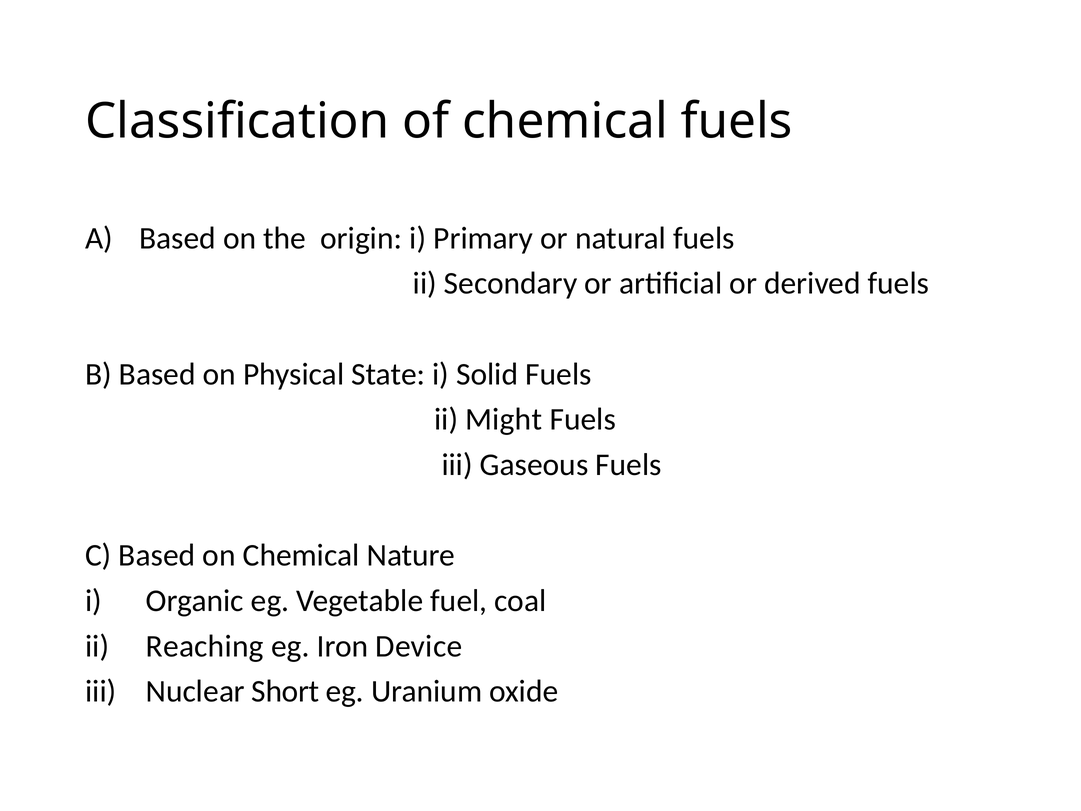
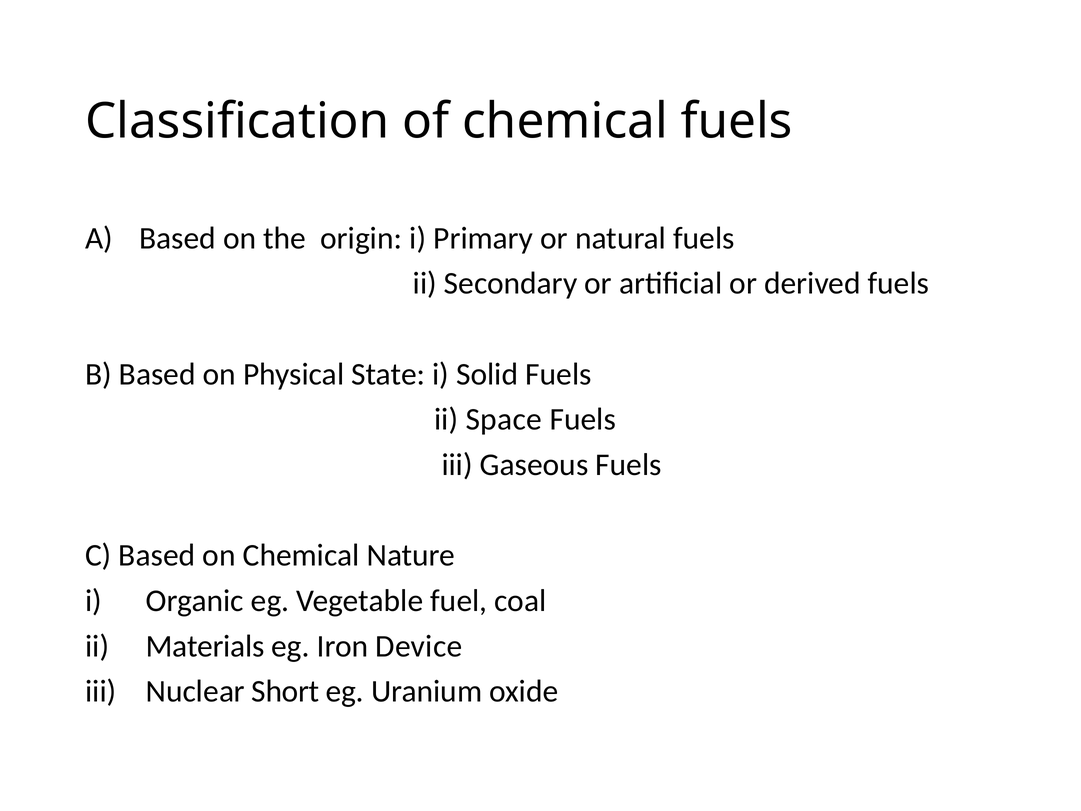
Might: Might -> Space (504, 419)
Reaching: Reaching -> Materials (205, 646)
